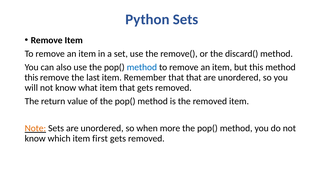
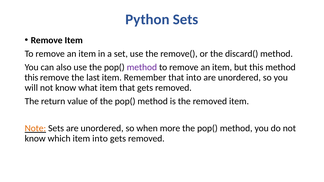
method colour: blue -> purple (142, 67)
that that: that -> into (194, 78)
item first: first -> into (100, 139)
